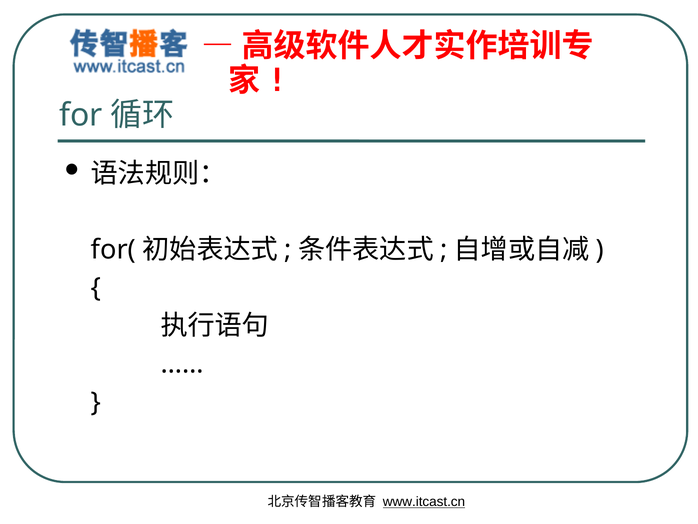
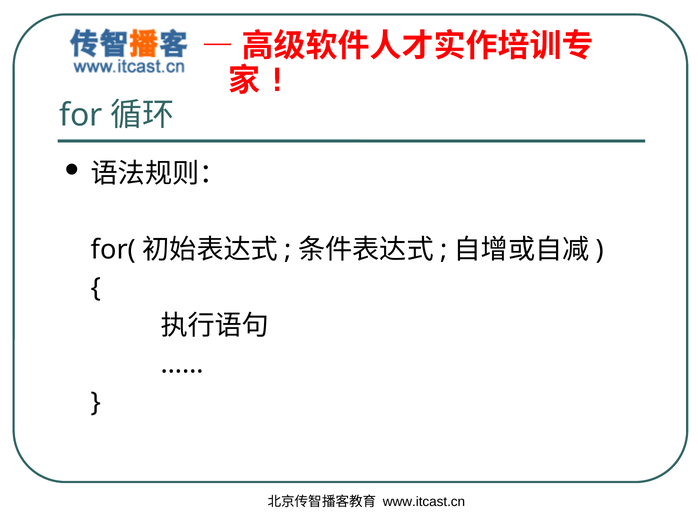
www.itcast.cn underline: present -> none (424, 501)
